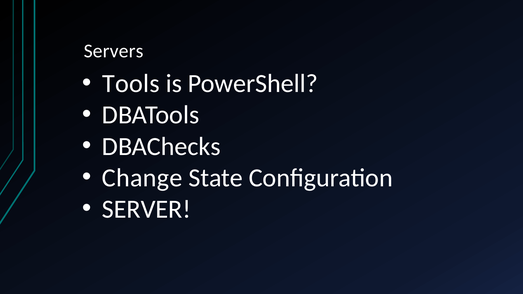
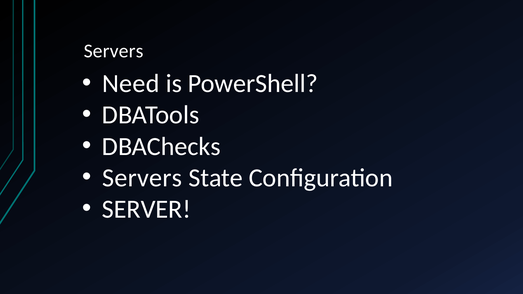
Tools: Tools -> Need (131, 84)
Change: Change -> Servers (142, 178)
